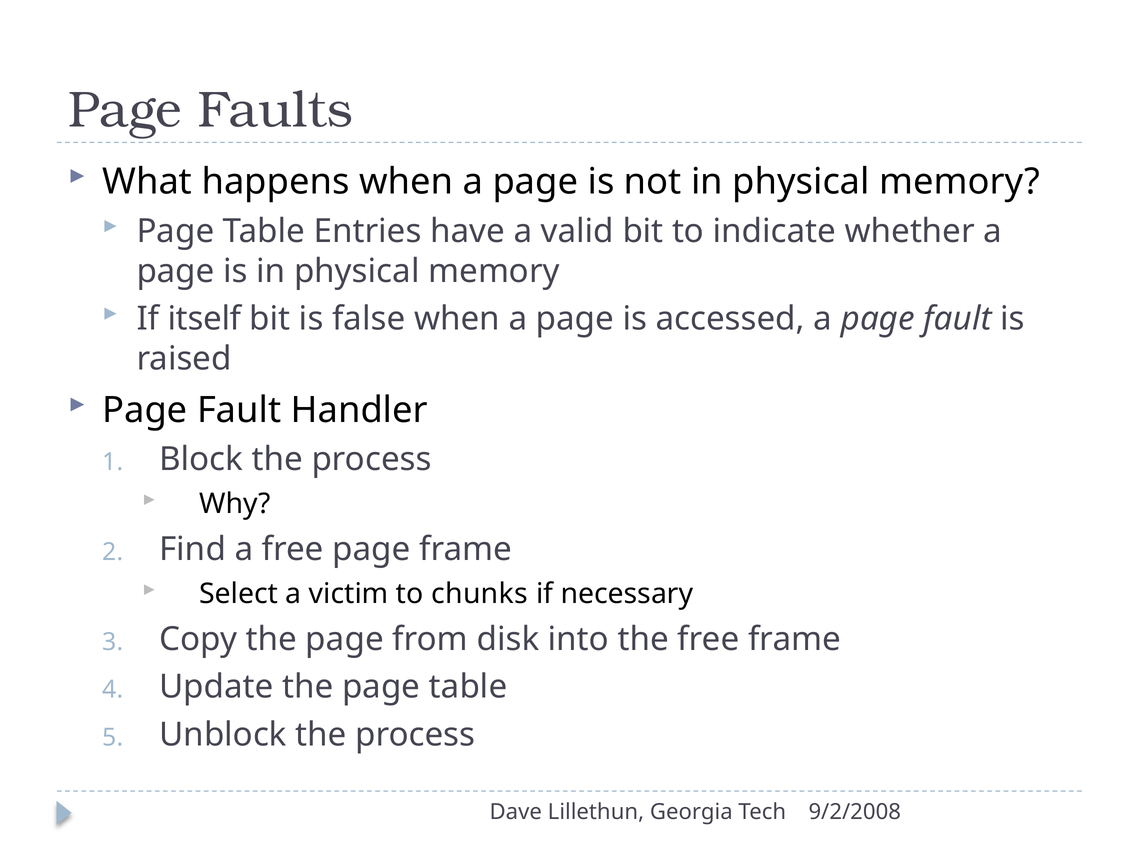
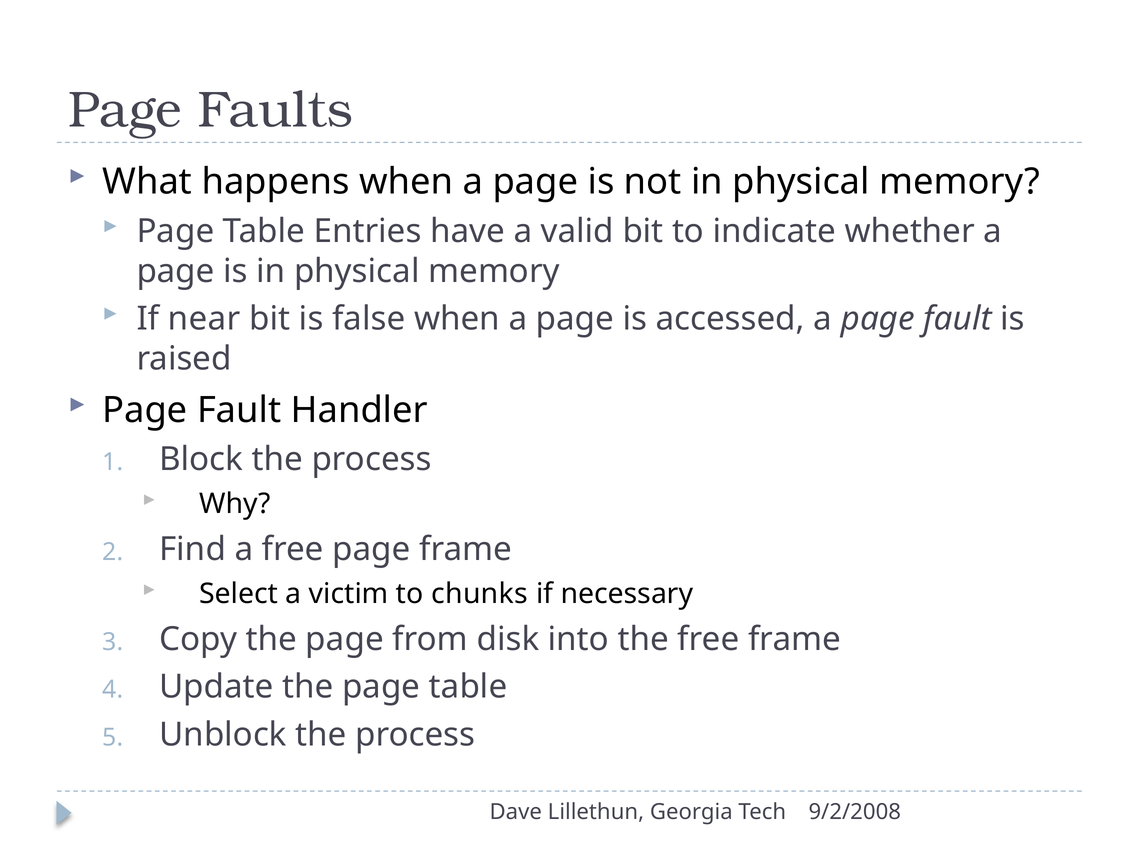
itself: itself -> near (204, 319)
